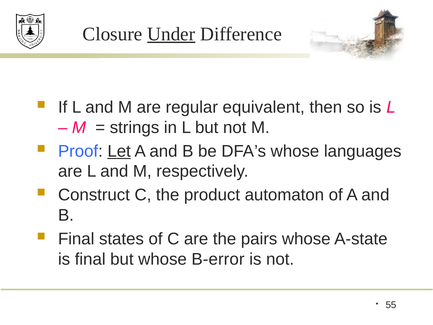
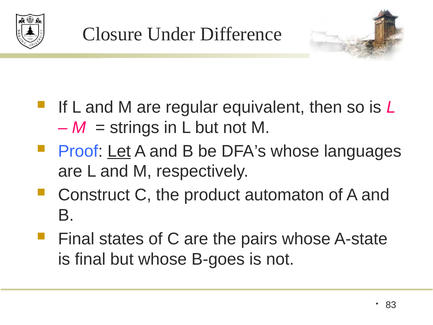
Under underline: present -> none (171, 34)
B-error: B-error -> B-goes (218, 259)
55: 55 -> 83 (391, 305)
